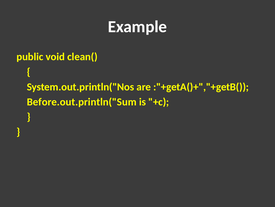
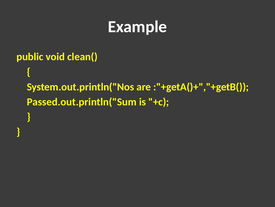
Before.out.println("Sum: Before.out.println("Sum -> Passed.out.println("Sum (82, 102)
